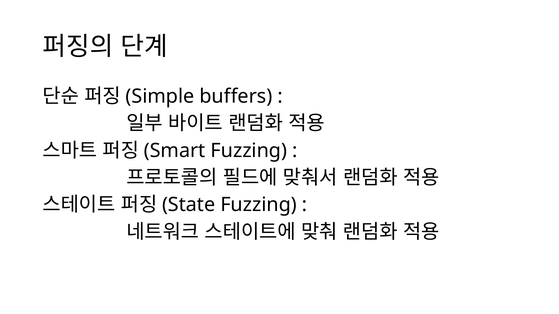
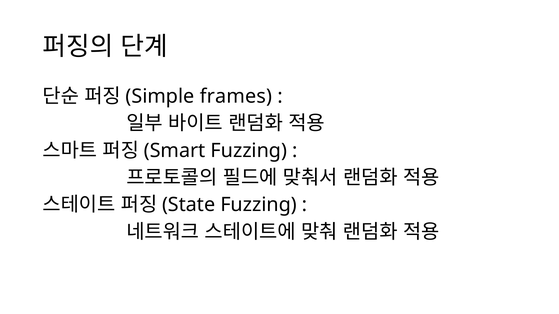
buffers: buffers -> frames (236, 96)
